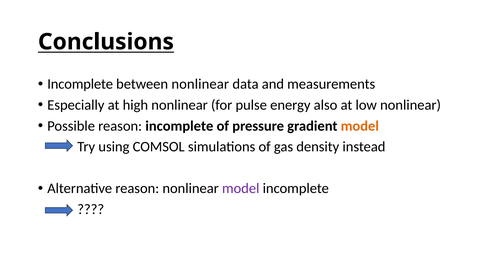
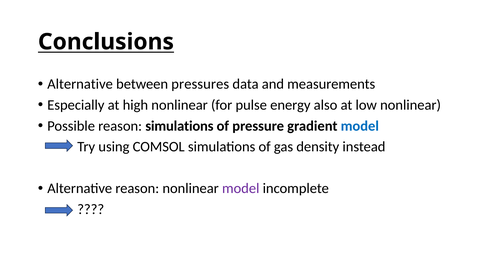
Incomplete: Incomplete -> Alternative (80, 84)
between nonlinear: nonlinear -> pressures (200, 84)
reason incomplete: incomplete -> simulations (179, 126)
model colour: orange -> blue (360, 126)
